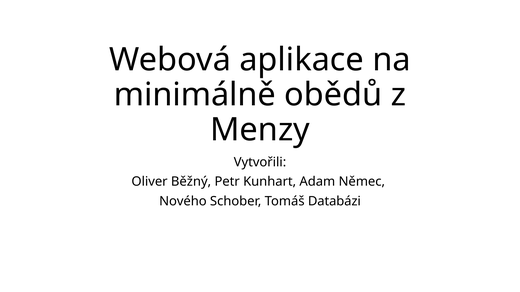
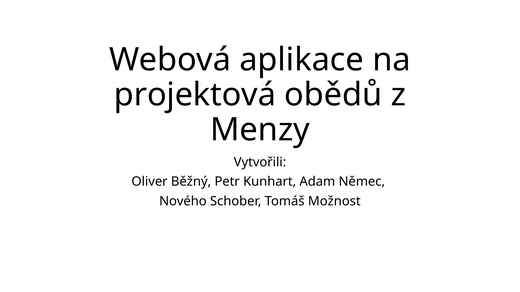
minimálně: minimálně -> projektová (195, 95)
Databázi: Databázi -> Možnost (334, 201)
